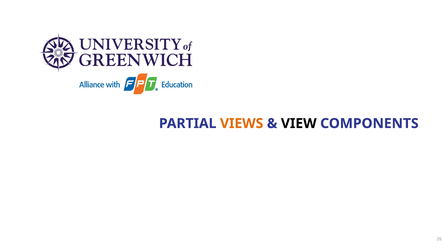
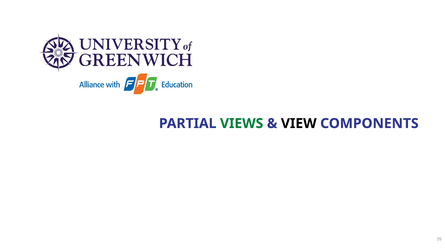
VIEWS colour: orange -> green (242, 124)
